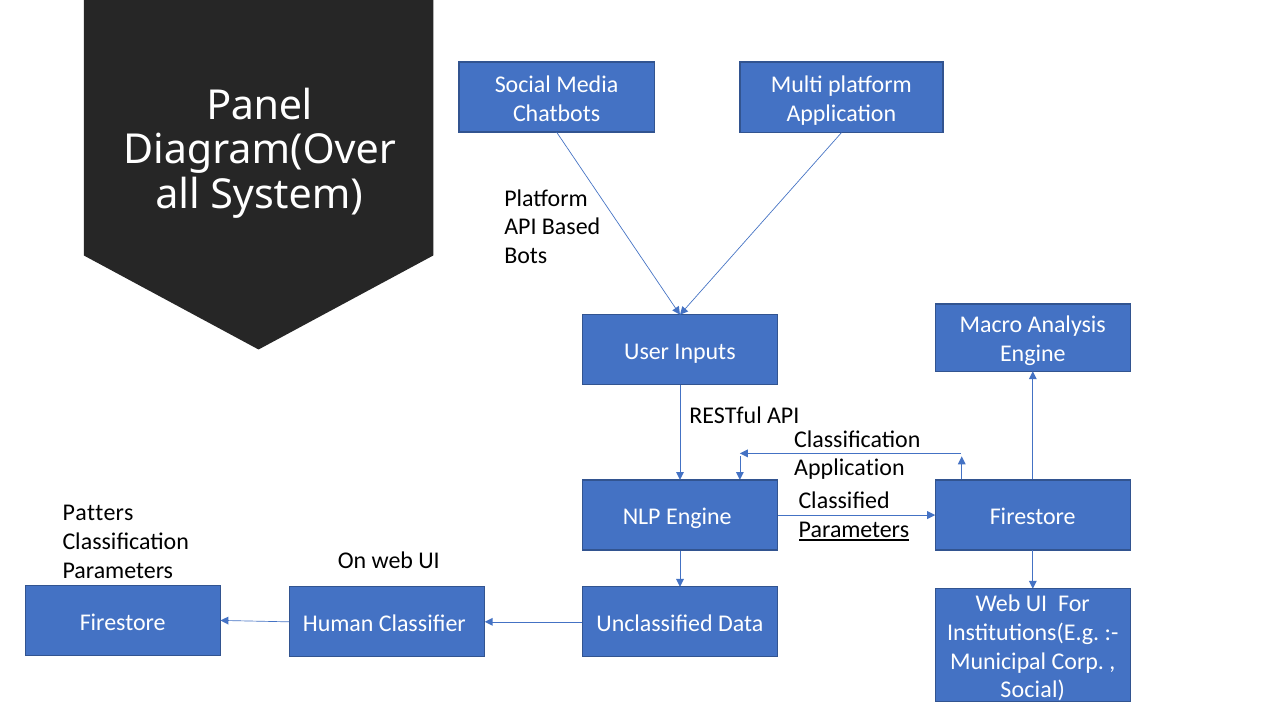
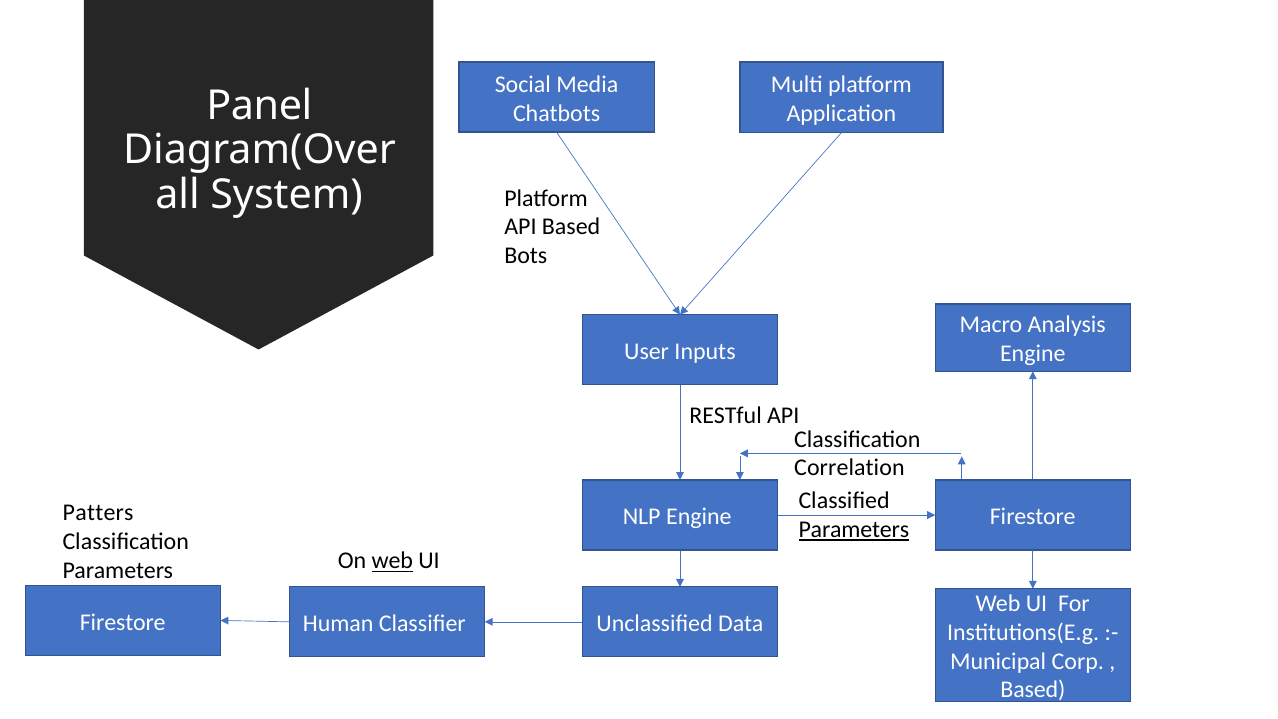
Application: Application -> Correlation (849, 468)
web underline: none -> present (392, 561)
Social: Social -> Based (1033, 690)
